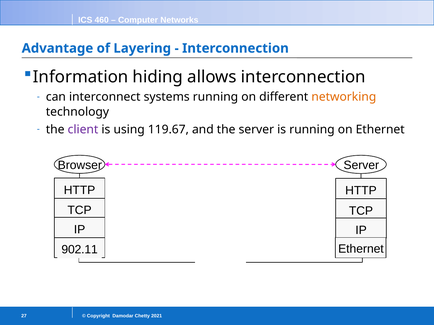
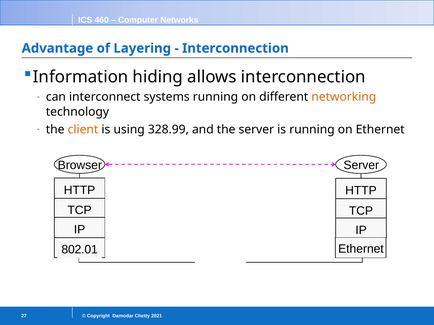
client colour: purple -> orange (83, 130)
119.67: 119.67 -> 328.99 (168, 130)
902.11: 902.11 -> 802.01 (80, 250)
